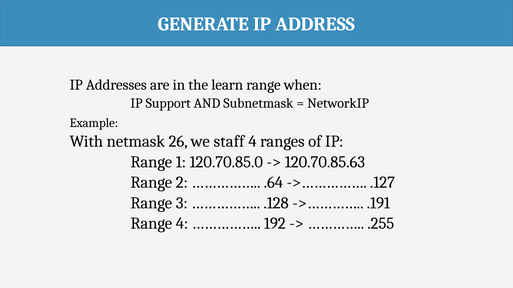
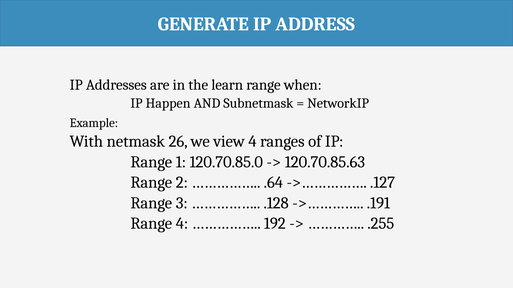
Support: Support -> Happen (168, 103)
staff: staff -> view (229, 142)
